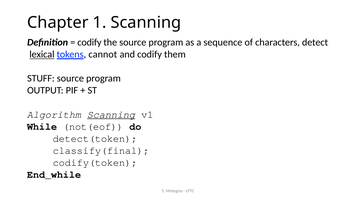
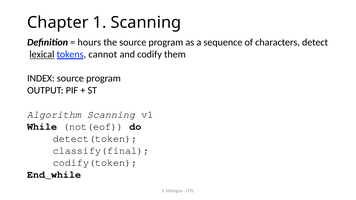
codify: codify -> hours (89, 42)
STUFF: STUFF -> INDEX (41, 79)
Scanning underline: present -> none (111, 115)
